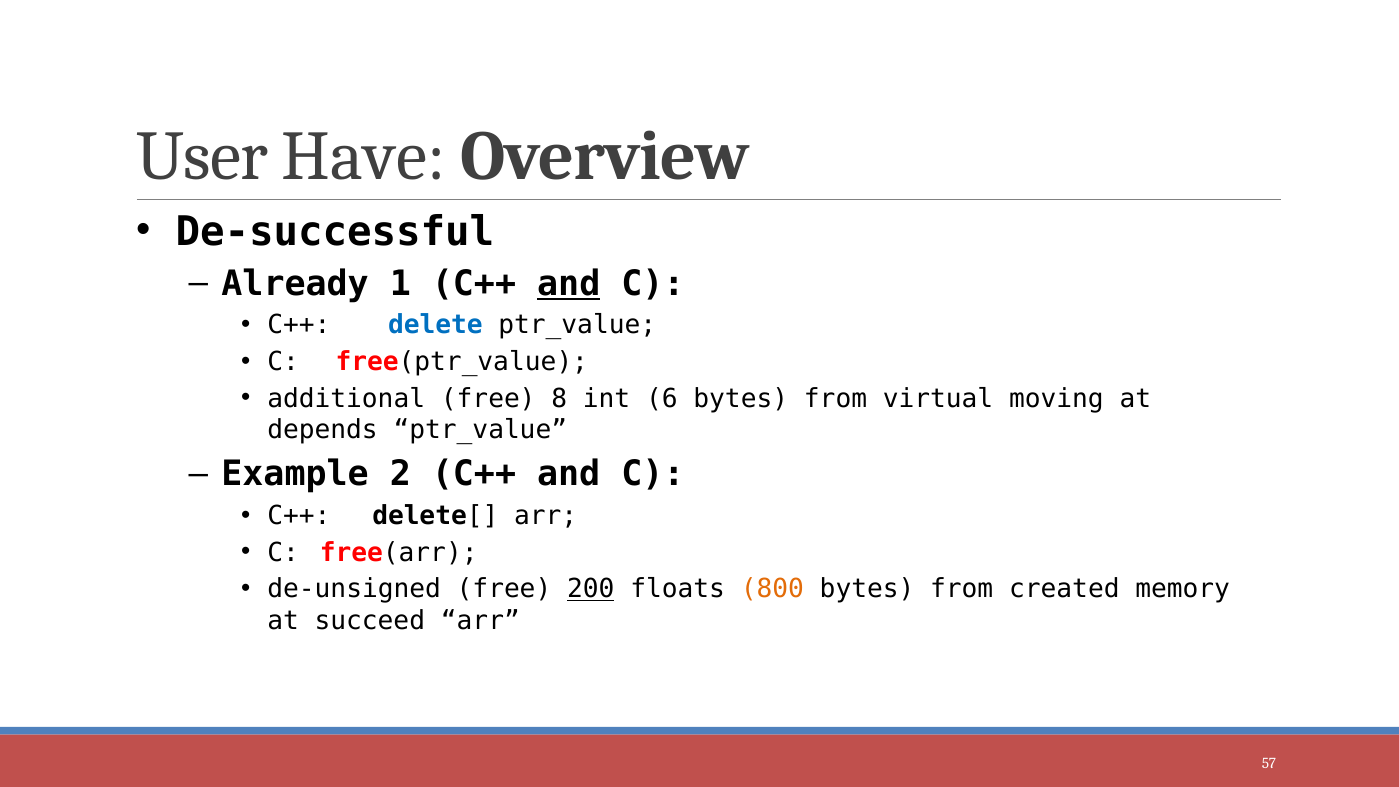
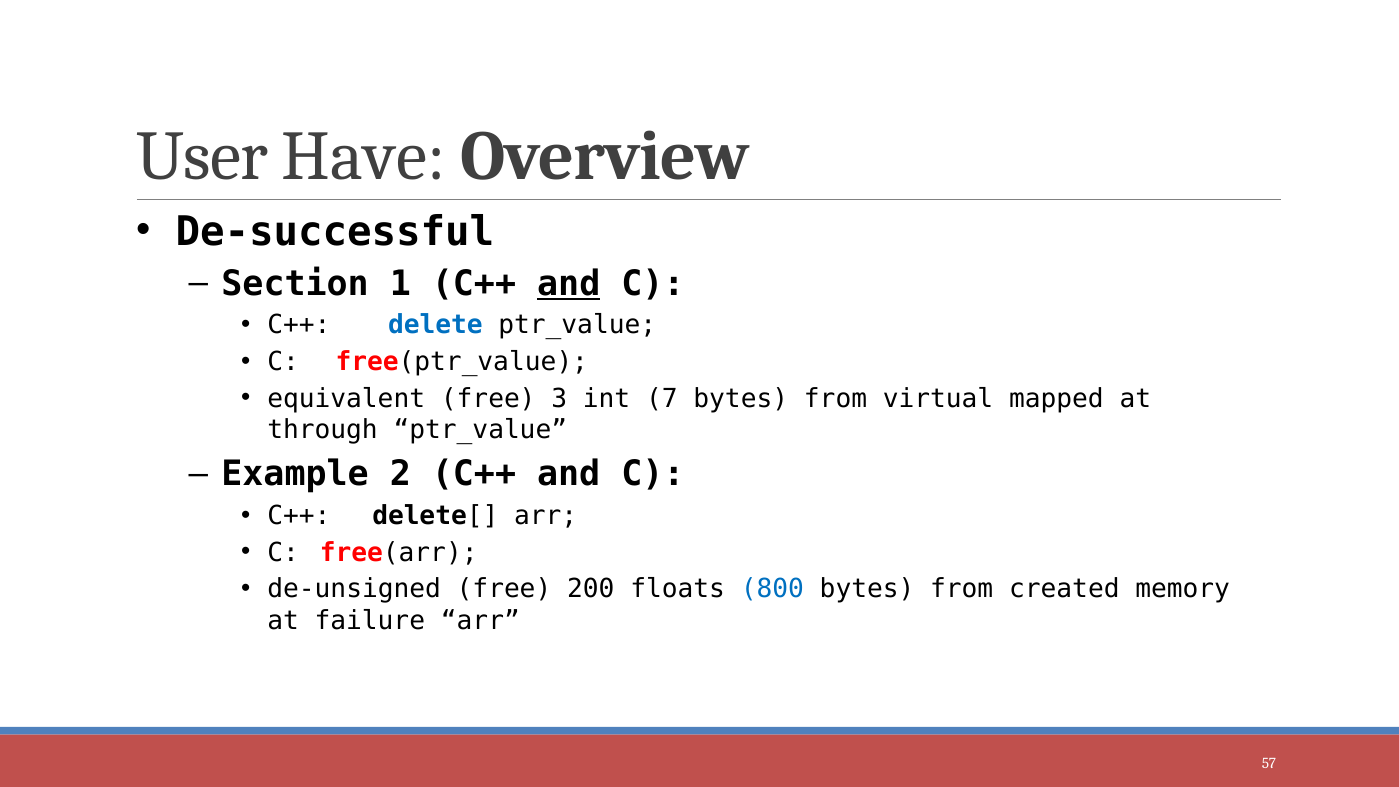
Already: Already -> Section (295, 284)
additional: additional -> equivalent (346, 399)
8: 8 -> 3 (559, 399)
6: 6 -> 7 (662, 399)
moving: moving -> mapped (1056, 399)
depends: depends -> through (323, 430)
200 underline: present -> none (591, 589)
800 colour: orange -> blue (772, 589)
succeed: succeed -> failure (370, 621)
